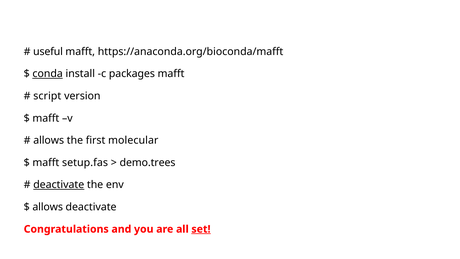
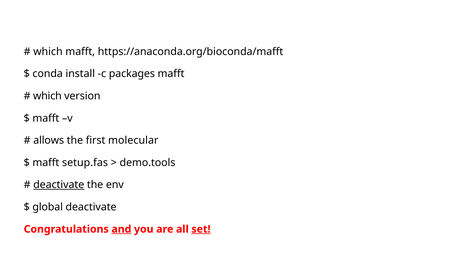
useful: useful -> which (48, 52)
conda underline: present -> none (48, 74)
script: script -> which (47, 96)
demo.trees: demo.trees -> demo.tools (147, 162)
allows: allows -> global (48, 207)
and underline: none -> present (121, 229)
